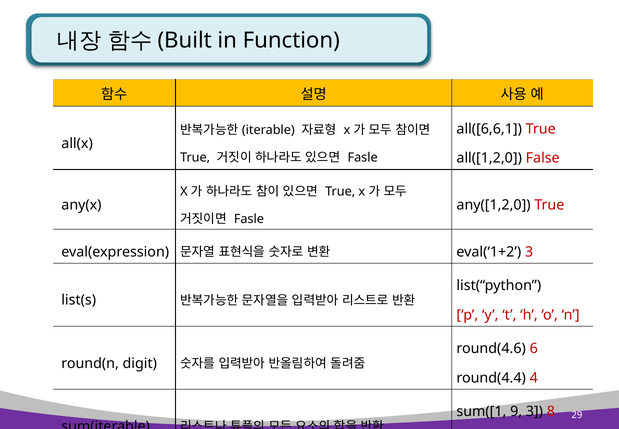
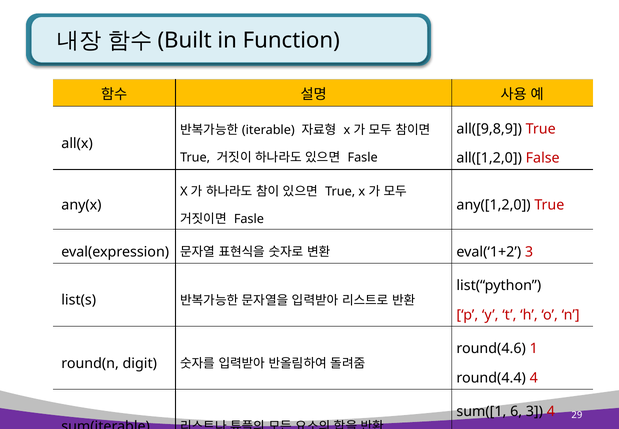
all([6,6,1: all([6,6,1 -> all([9,8,9 (489, 129)
round(4.6 6: 6 -> 1 (534, 348)
sum([1 9: 9 -> 6 (516, 411)
3 8: 8 -> 4 (551, 411)
